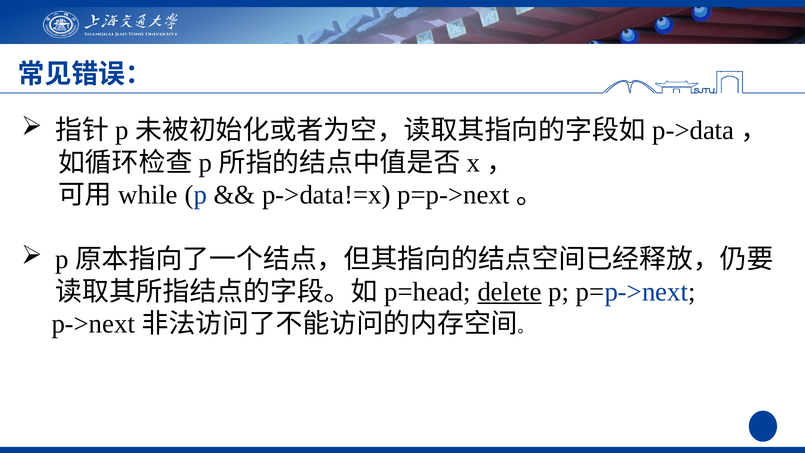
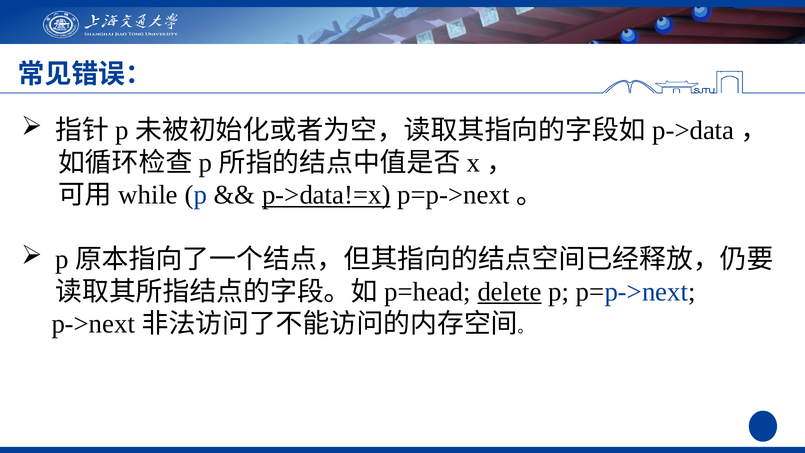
p->data!=x underline: none -> present (326, 195)
